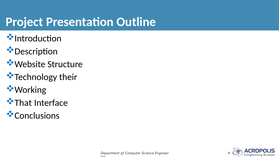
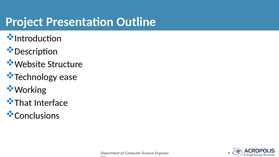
their: their -> ease (68, 77)
